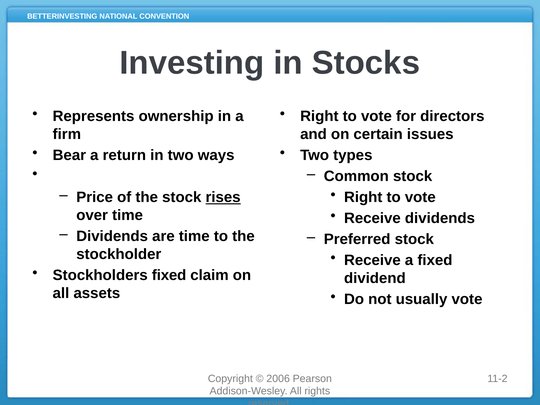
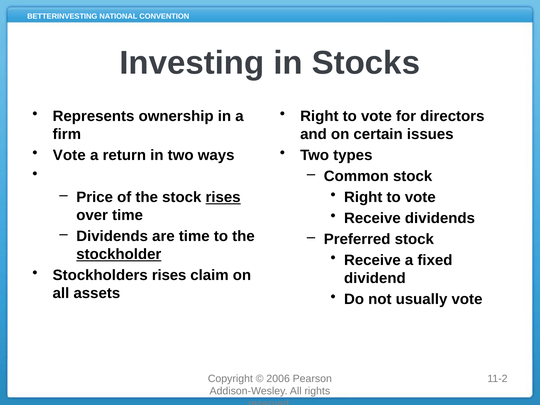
Bear: Bear -> Vote (69, 155)
stockholder underline: none -> present (119, 254)
Stockholders fixed: fixed -> rises (169, 275)
